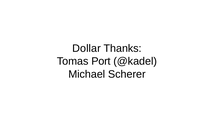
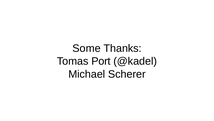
Dollar: Dollar -> Some (87, 48)
